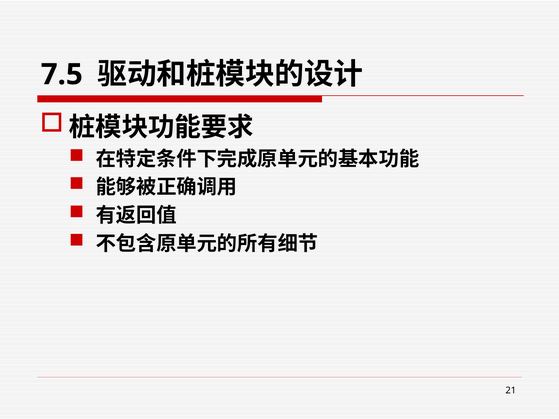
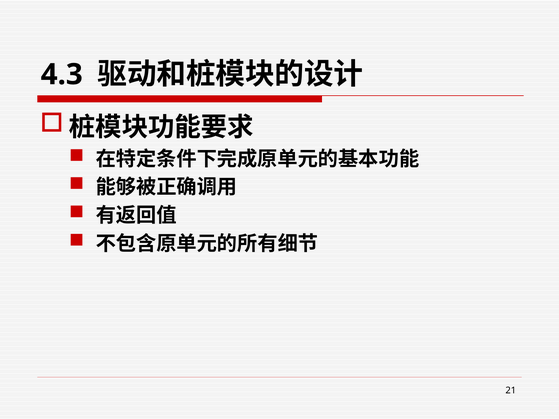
7.5: 7.5 -> 4.3 (62, 75)
